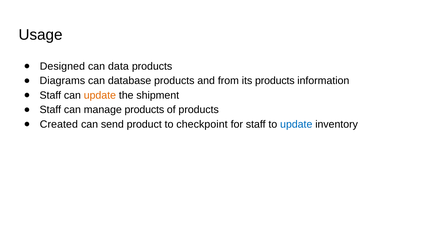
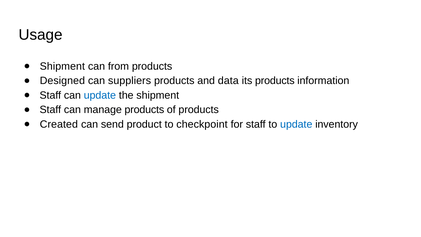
Designed: Designed -> Shipment (62, 66)
data: data -> from (118, 66)
Diagrams: Diagrams -> Designed (62, 81)
database: database -> suppliers (130, 81)
from: from -> data (228, 81)
update colour: orange -> blue (100, 95)
